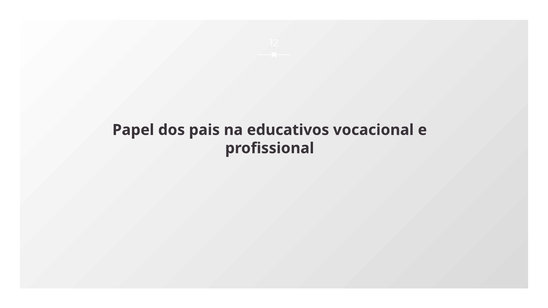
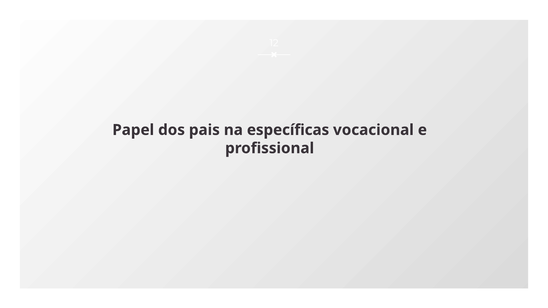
educativos: educativos -> específicas (288, 130)
